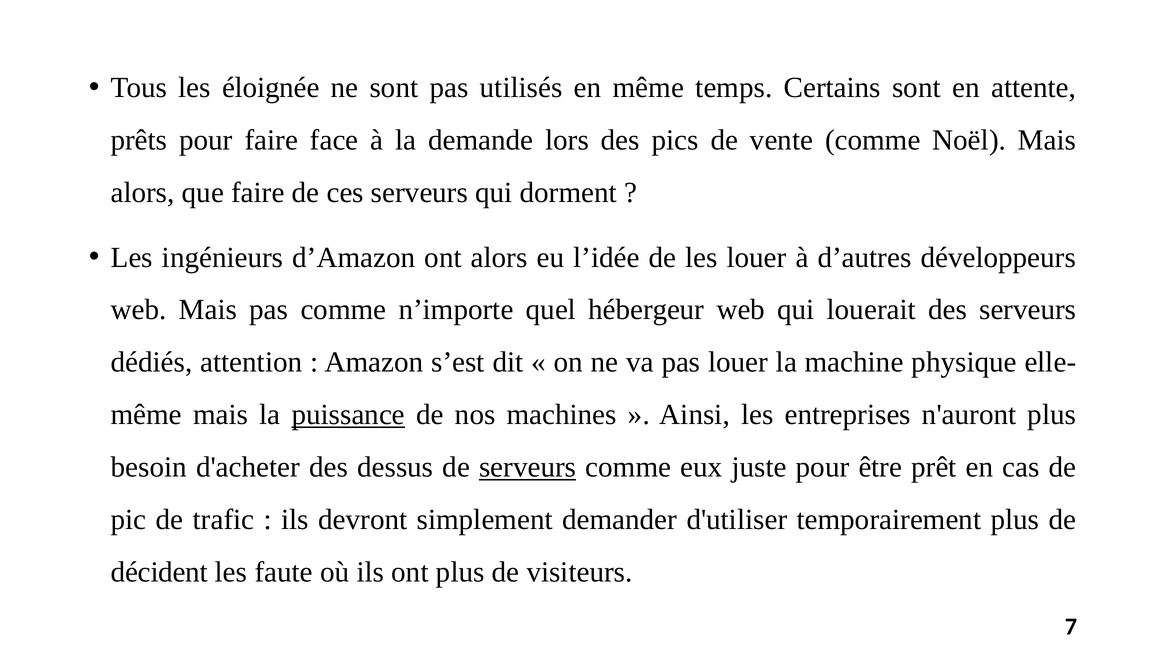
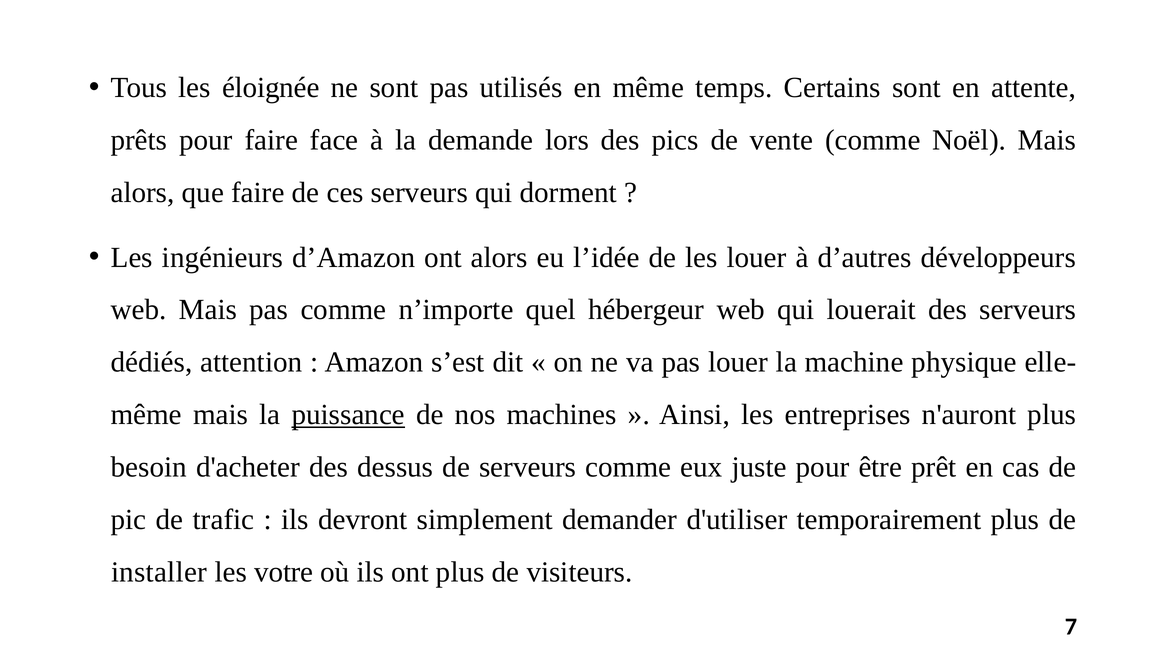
serveurs underline: present -> none (528, 467)
décident: décident -> installer (159, 572)
faute: faute -> votre (284, 572)
